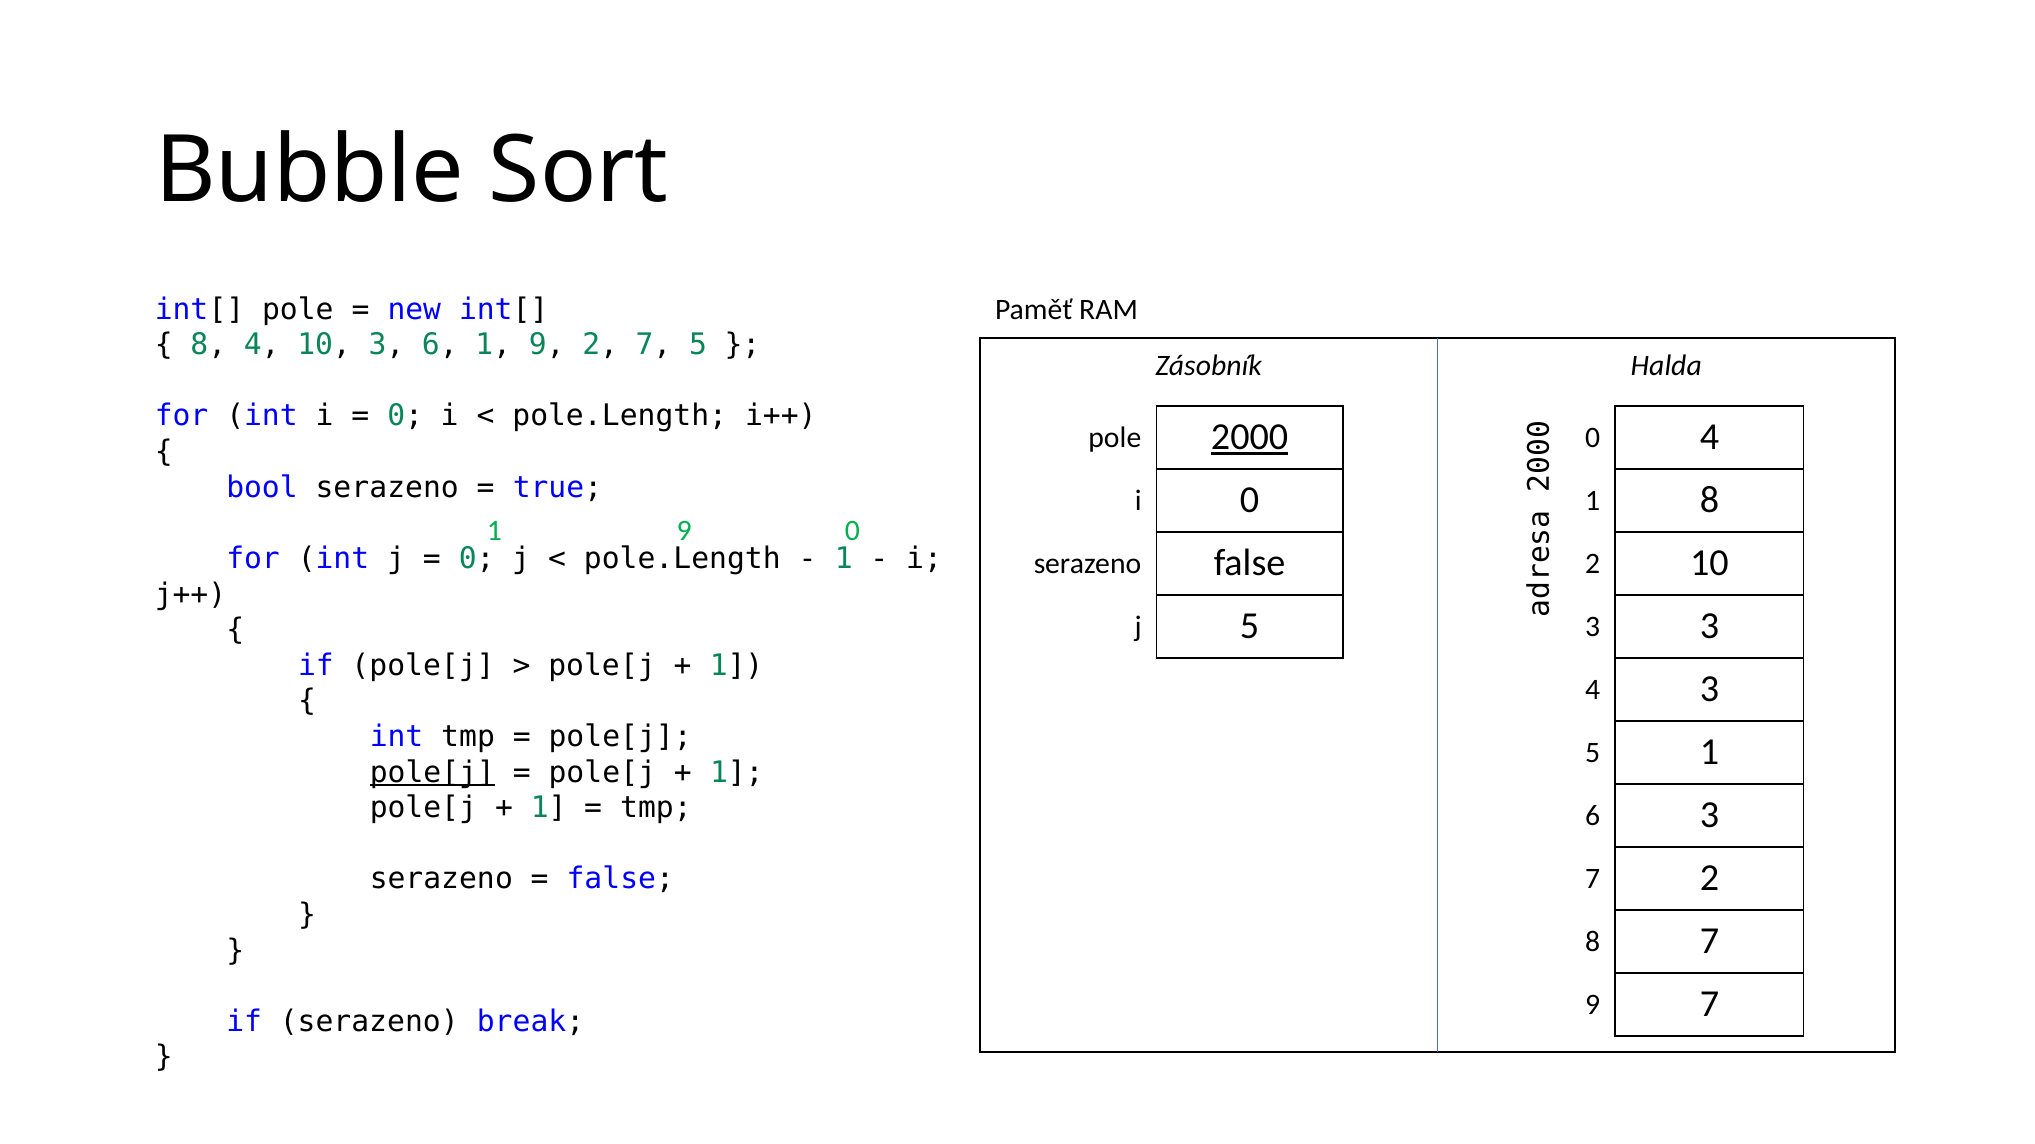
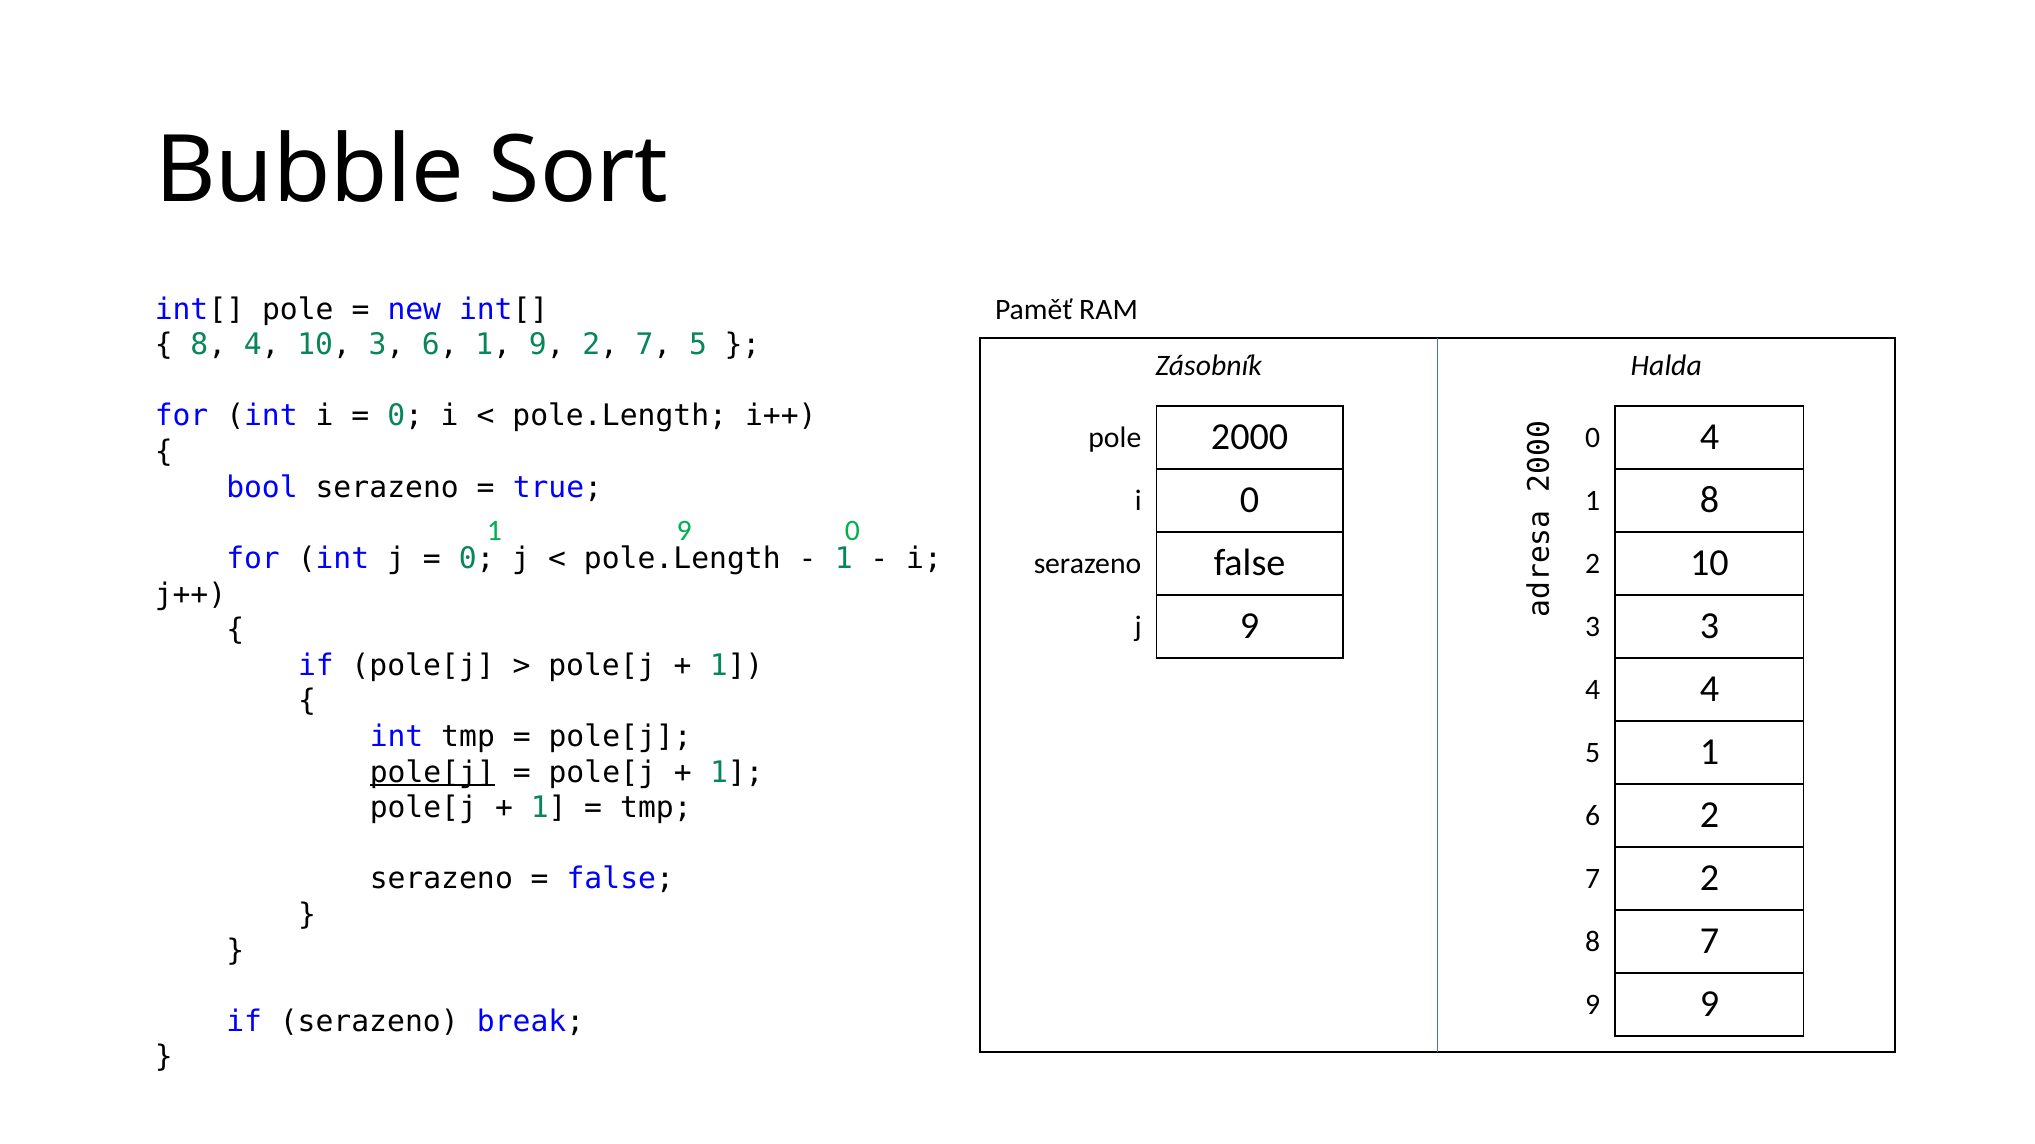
2000 underline: present -> none (1250, 437)
j 5: 5 -> 9 (1250, 627)
4 3: 3 -> 4 (1709, 690)
6 3: 3 -> 2 (1709, 816)
9 7: 7 -> 9 (1709, 1005)
